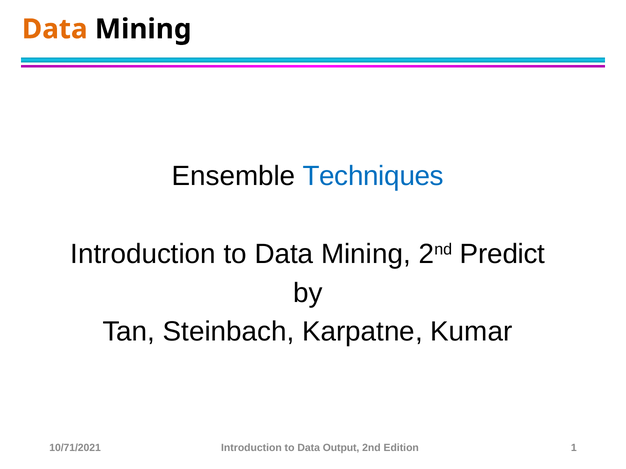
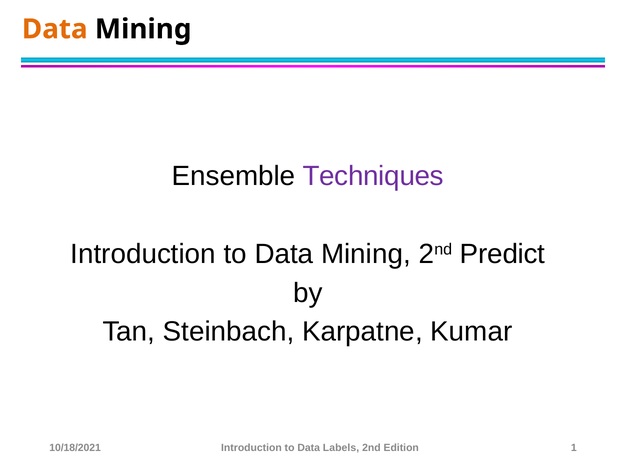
Techniques colour: blue -> purple (373, 176)
10/71/2021: 10/71/2021 -> 10/18/2021 (75, 448)
Output: Output -> Labels (341, 448)
